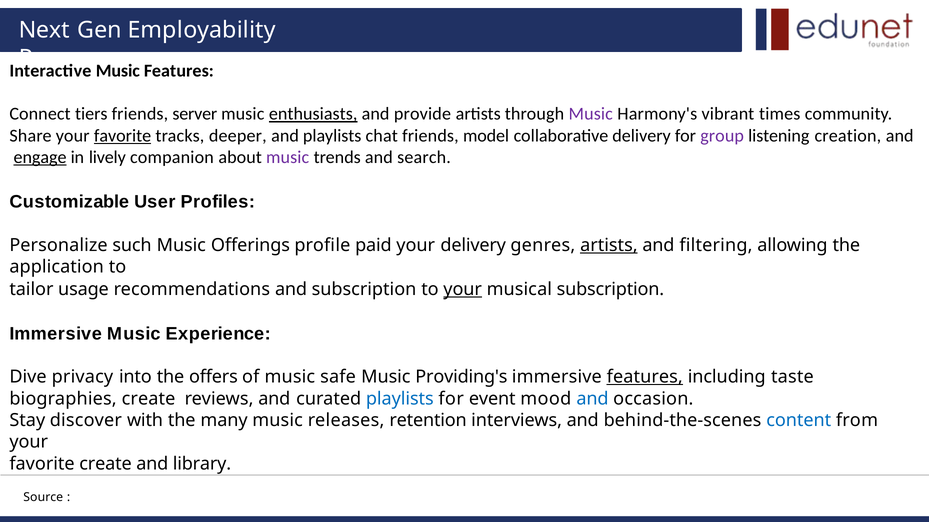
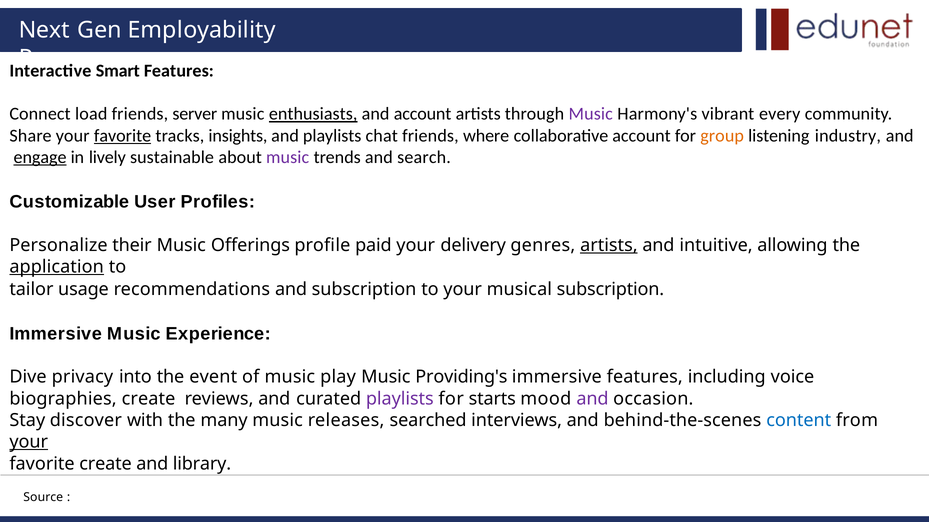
Music: Music -> Smart (118, 71)
tiers: tiers -> load (91, 114)
and provide: provide -> account (423, 114)
times: times -> every (780, 114)
deeper: deeper -> insights (238, 136)
model: model -> where (486, 136)
collaborative delivery: delivery -> account (642, 136)
group colour: purple -> orange (722, 136)
creation: creation -> industry (848, 136)
companion: companion -> sustainable (172, 157)
such: such -> their (132, 245)
filtering: filtering -> intuitive (716, 245)
application underline: none -> present (57, 267)
your underline: present -> none (463, 289)
offers: offers -> event (213, 377)
safe: safe -> play (338, 377)
features underline: present -> none (645, 377)
taste: taste -> voice (793, 377)
playlists colour: blue -> purple (400, 399)
event: event -> starts (492, 399)
and colour: blue -> purple (592, 399)
retention: retention -> searched (428, 421)
your underline: none -> present (29, 442)
